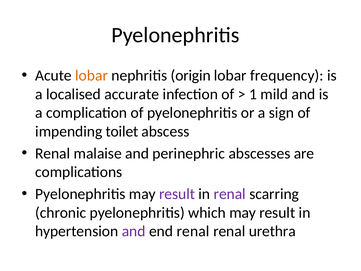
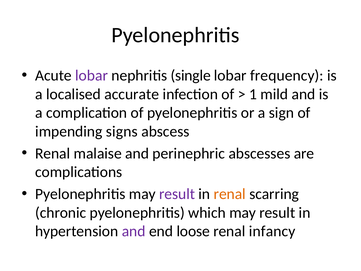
lobar colour: orange -> purple (92, 75)
origin: origin -> single (191, 75)
toilet: toilet -> signs (122, 131)
renal colour: purple -> orange (230, 194)
end renal: renal -> loose (193, 231)
urethra: urethra -> infancy (272, 231)
